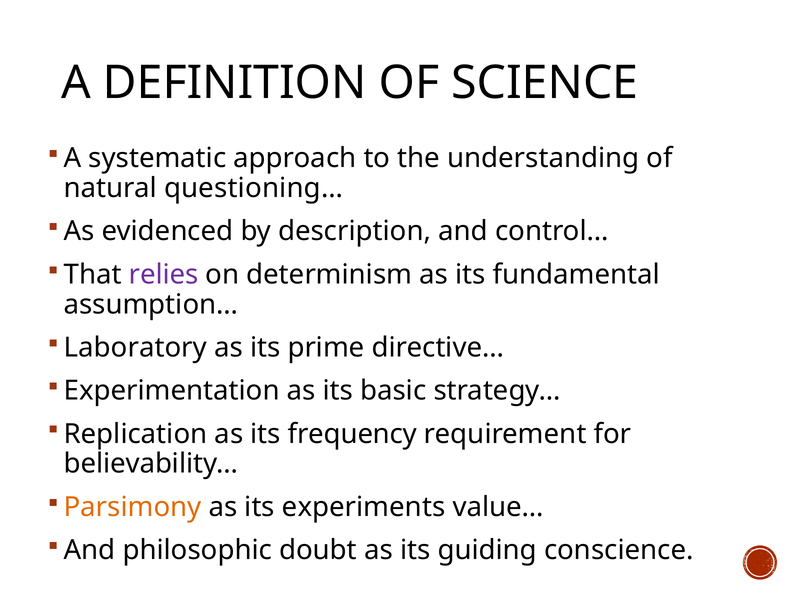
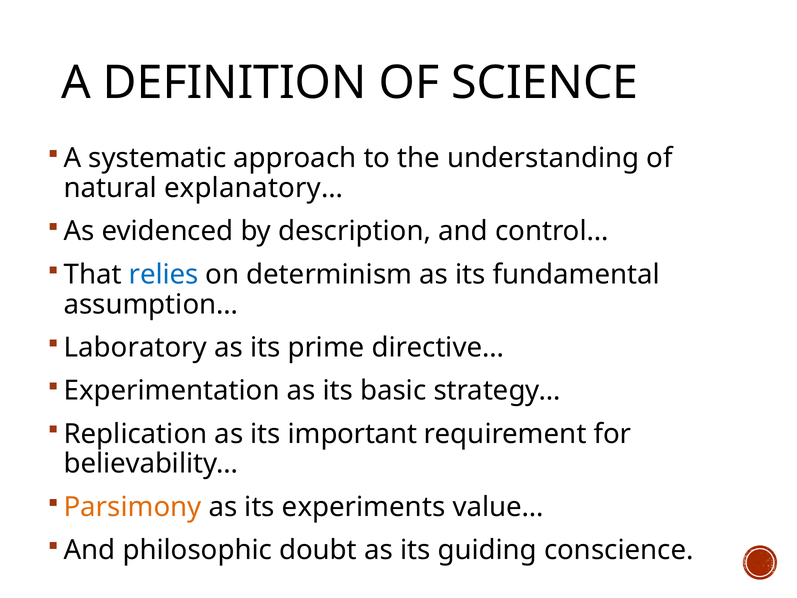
questioning…: questioning… -> explanatory… (254, 188)
relies colour: purple -> blue (164, 274)
frequency: frequency -> important (352, 434)
